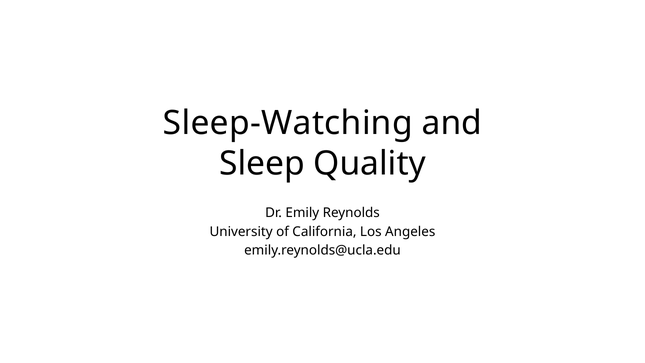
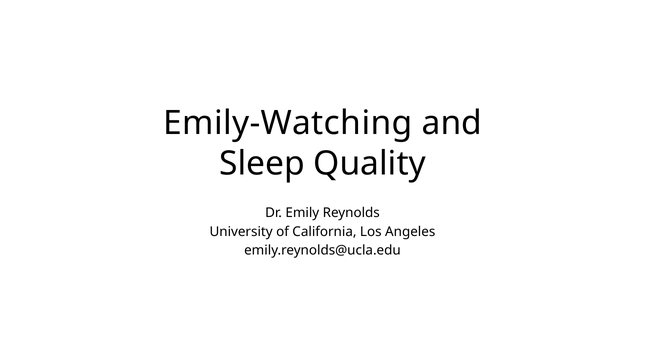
Sleep-Watching: Sleep-Watching -> Emily-Watching (288, 123)
